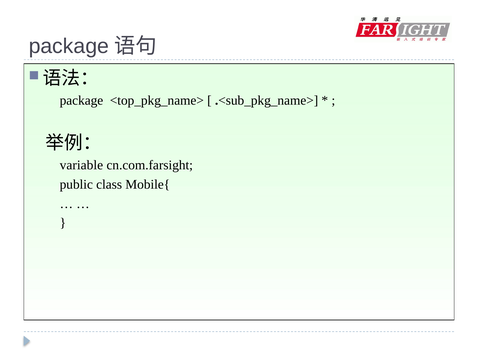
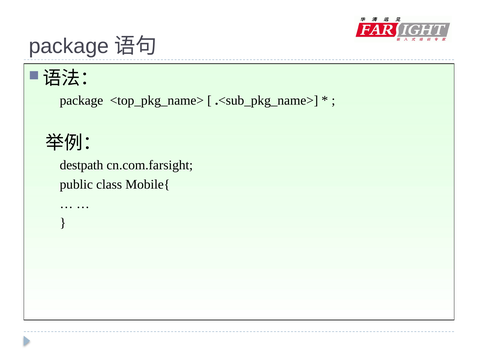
variable: variable -> destpath (81, 165)
